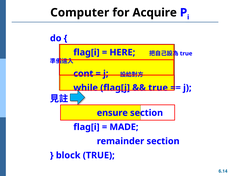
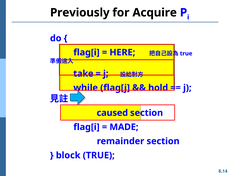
Computer: Computer -> Previously (80, 13)
cont: cont -> take (83, 73)
true: true -> hold (158, 88)
ensure: ensure -> caused (112, 113)
